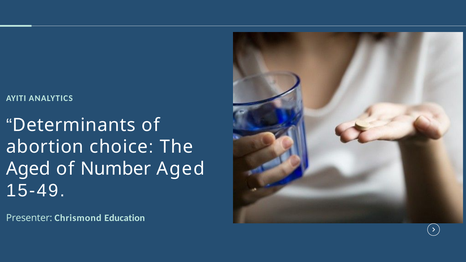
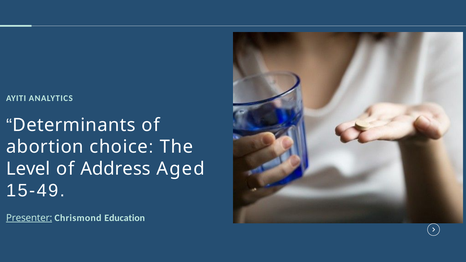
Aged: Aged -> Level (28, 169)
Number: Number -> Address (115, 169)
Presenter underline: none -> present (29, 218)
